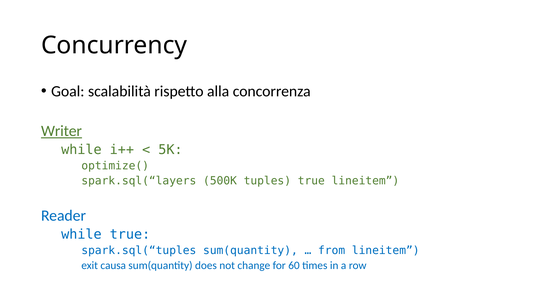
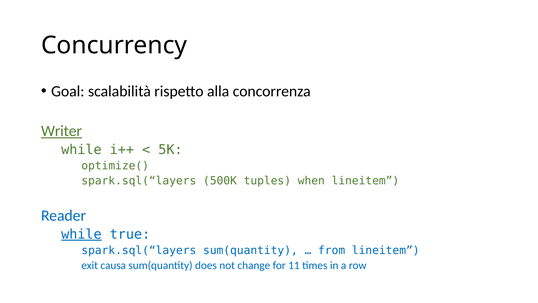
tuples true: true -> when (311, 181)
while underline: none -> present (81, 234)
spark.sql(“tuples: spark.sql(“tuples -> spark.sql(“layers (139, 250)
60: 60 -> 11 (294, 265)
